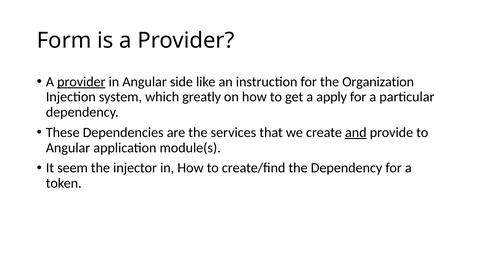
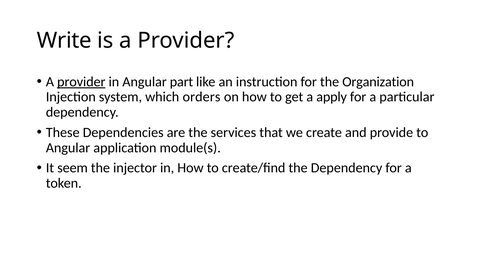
Form: Form -> Write (64, 41)
side: side -> part (181, 82)
greatly: greatly -> orders (202, 97)
and underline: present -> none (356, 132)
